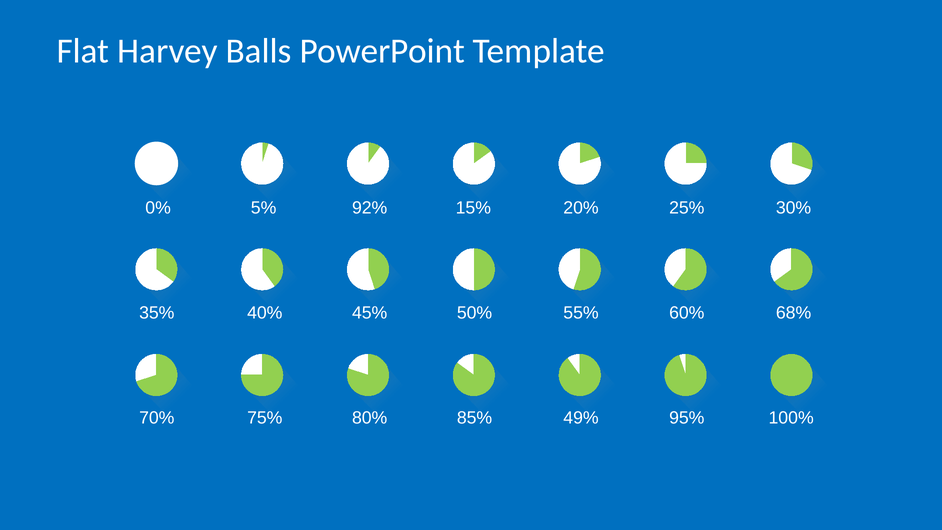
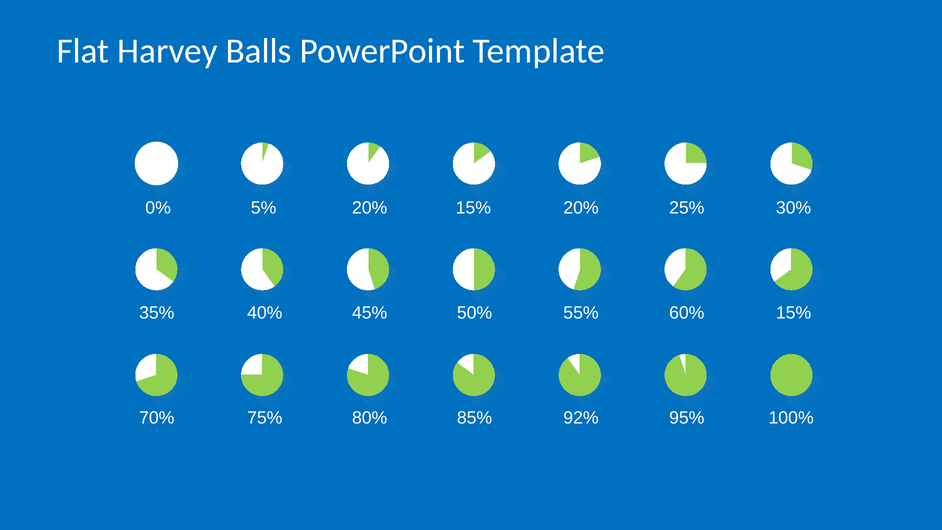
5% 92%: 92% -> 20% (370, 208)
60% 68%: 68% -> 15% (794, 313)
49%: 49% -> 92% (581, 418)
